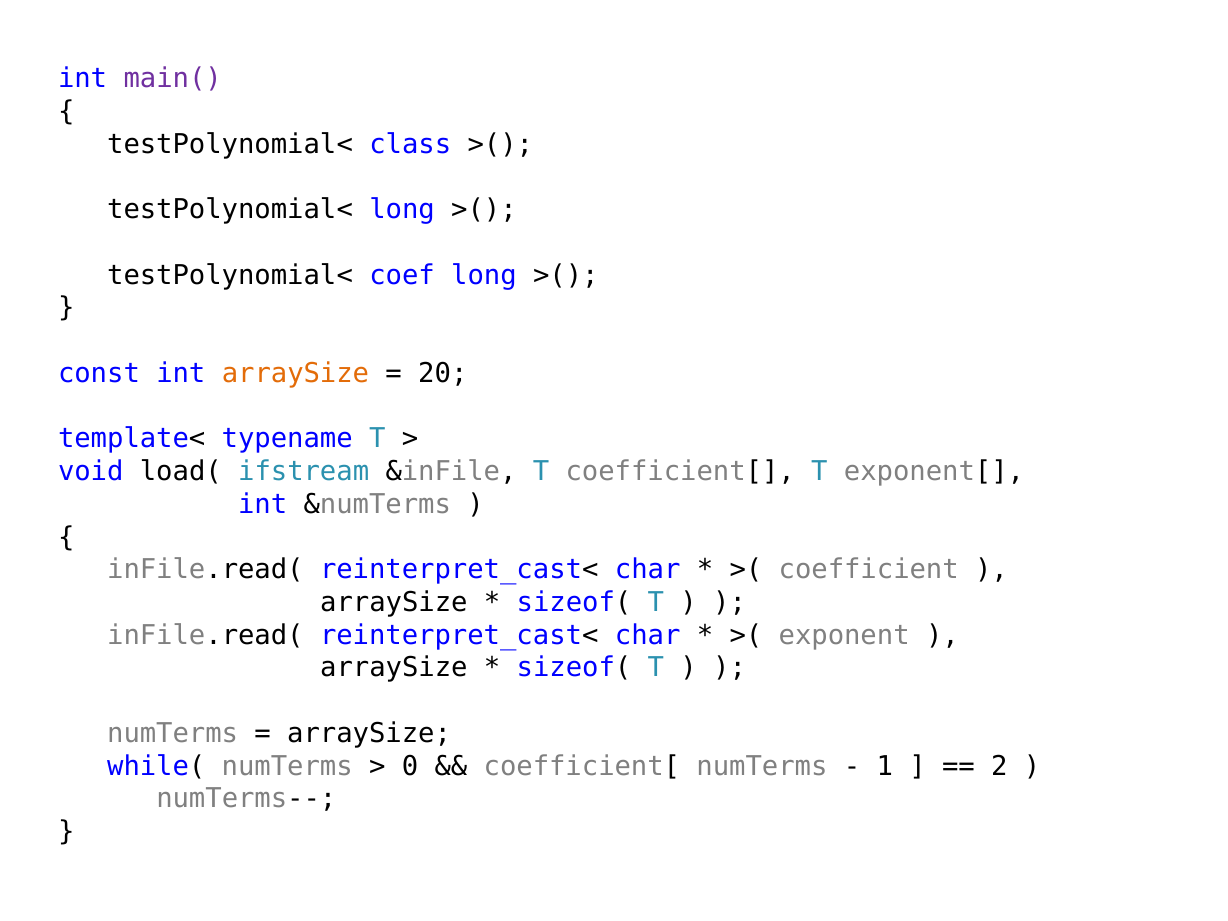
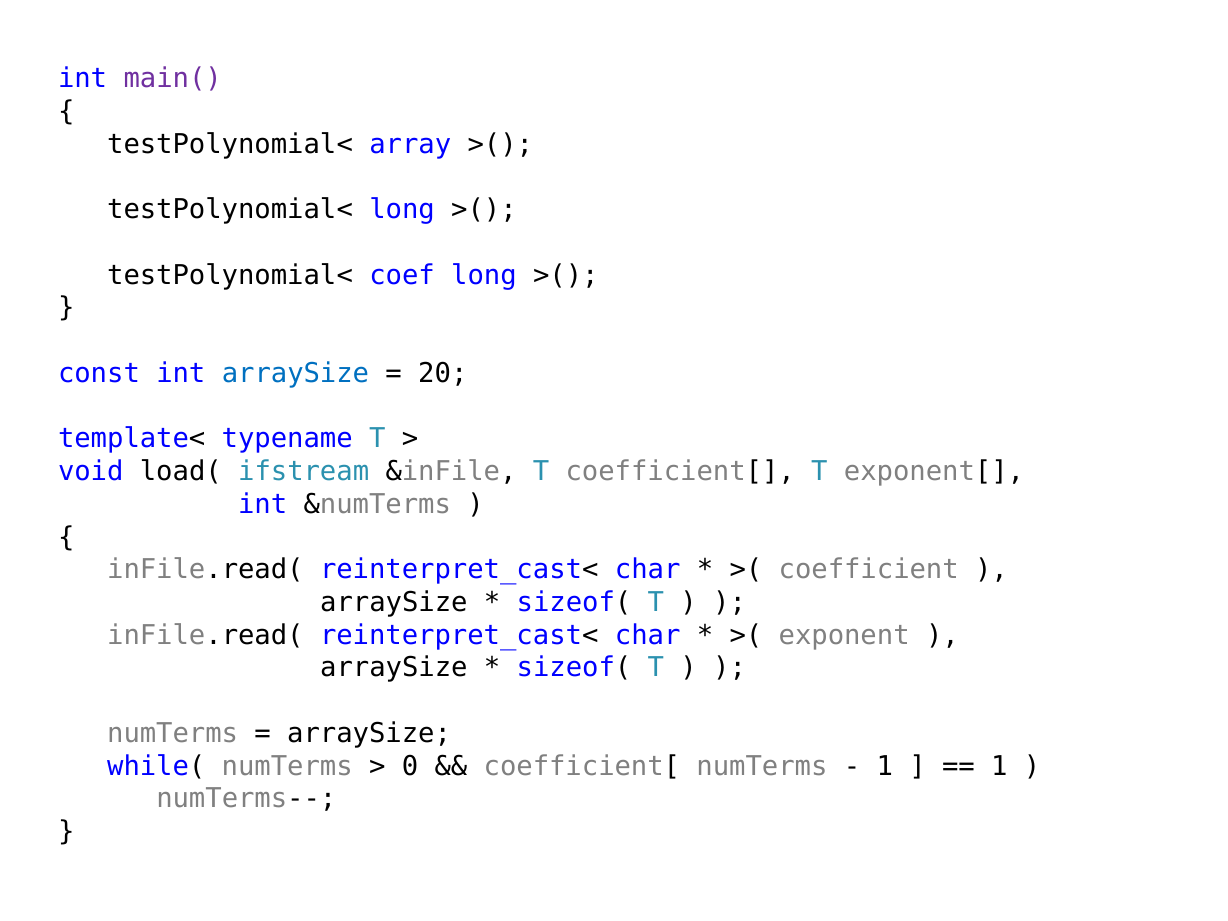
class: class -> array (410, 144)
arraySize colour: orange -> blue (295, 373)
2: 2 -> 1 (999, 766)
